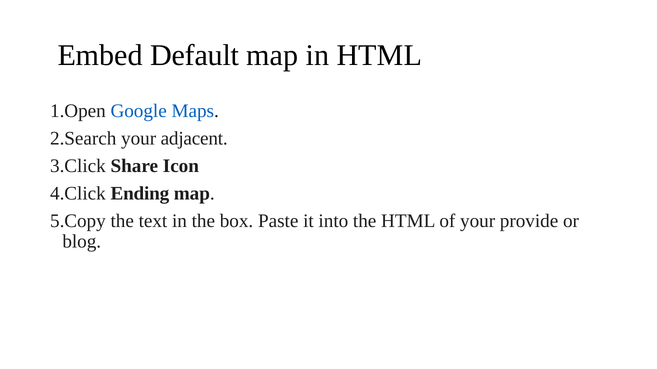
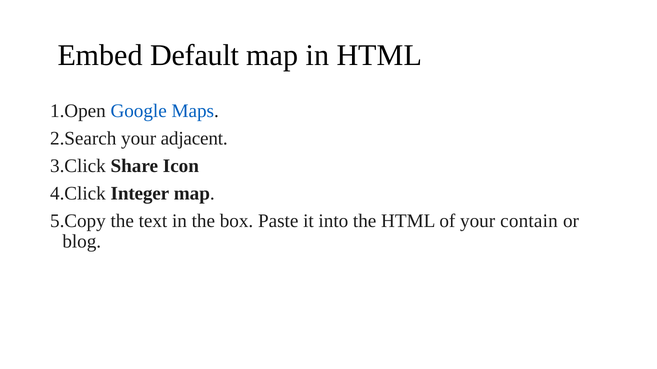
Ending: Ending -> Integer (140, 194)
provide: provide -> contain (529, 221)
